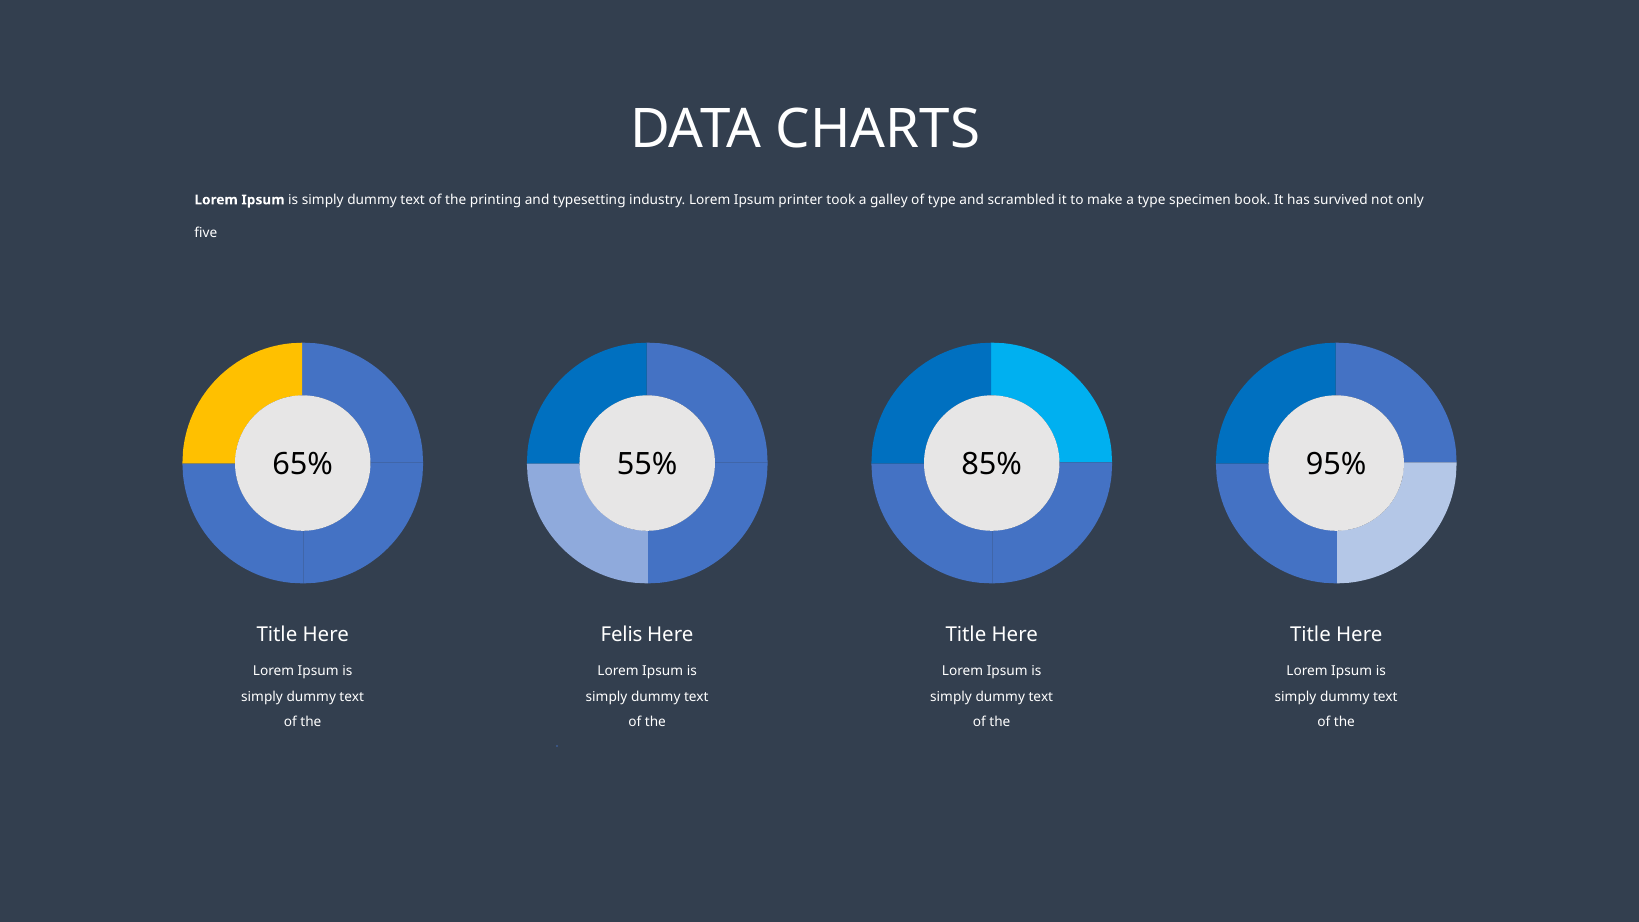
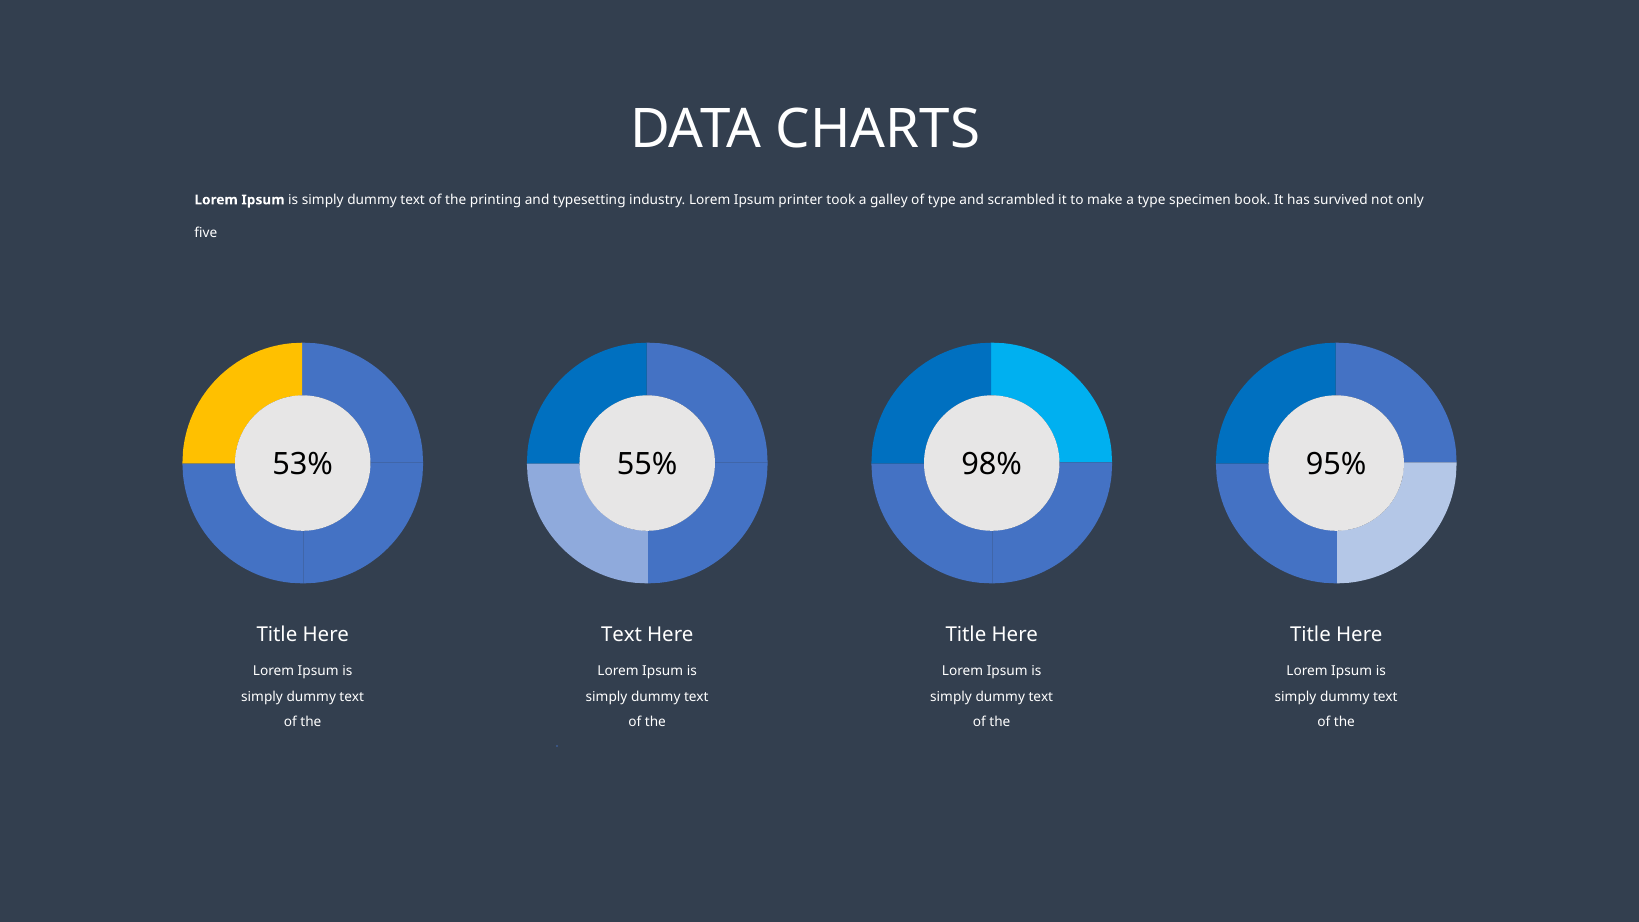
65%: 65% -> 53% (303, 465)
85%: 85% -> 98% (992, 465)
Felis: Felis -> Text (621, 634)
